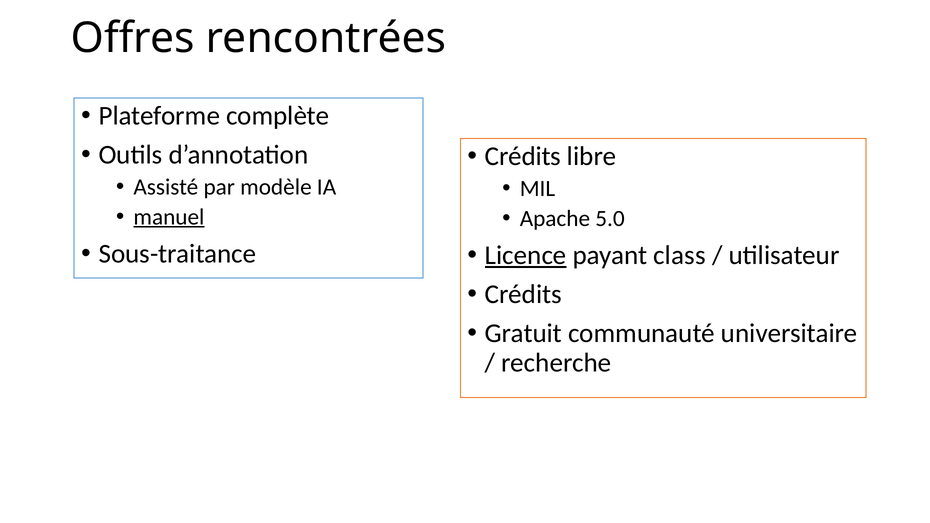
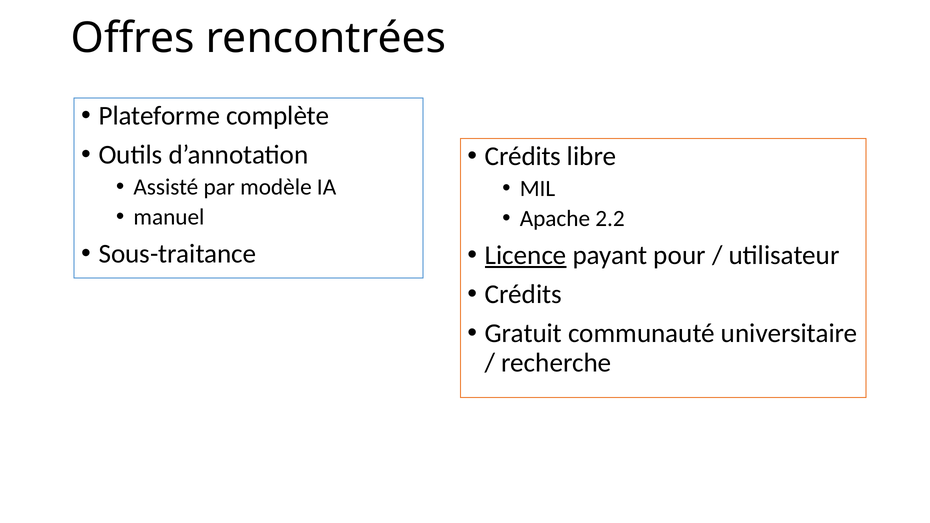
manuel underline: present -> none (169, 217)
5.0: 5.0 -> 2.2 (610, 219)
class: class -> pour (680, 255)
